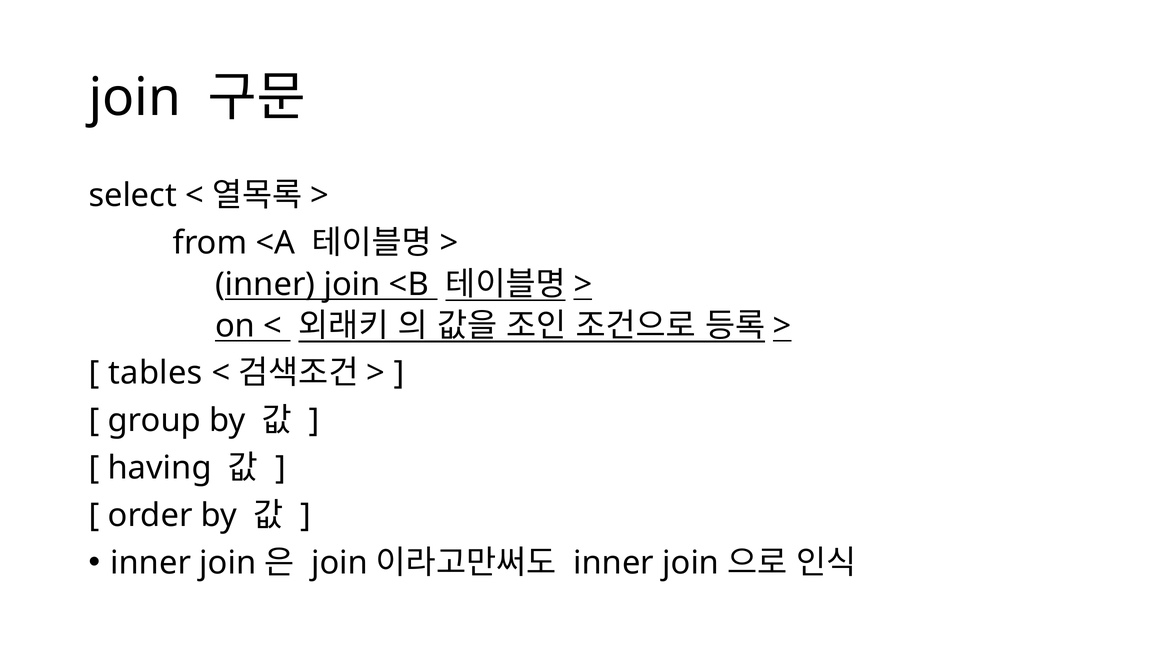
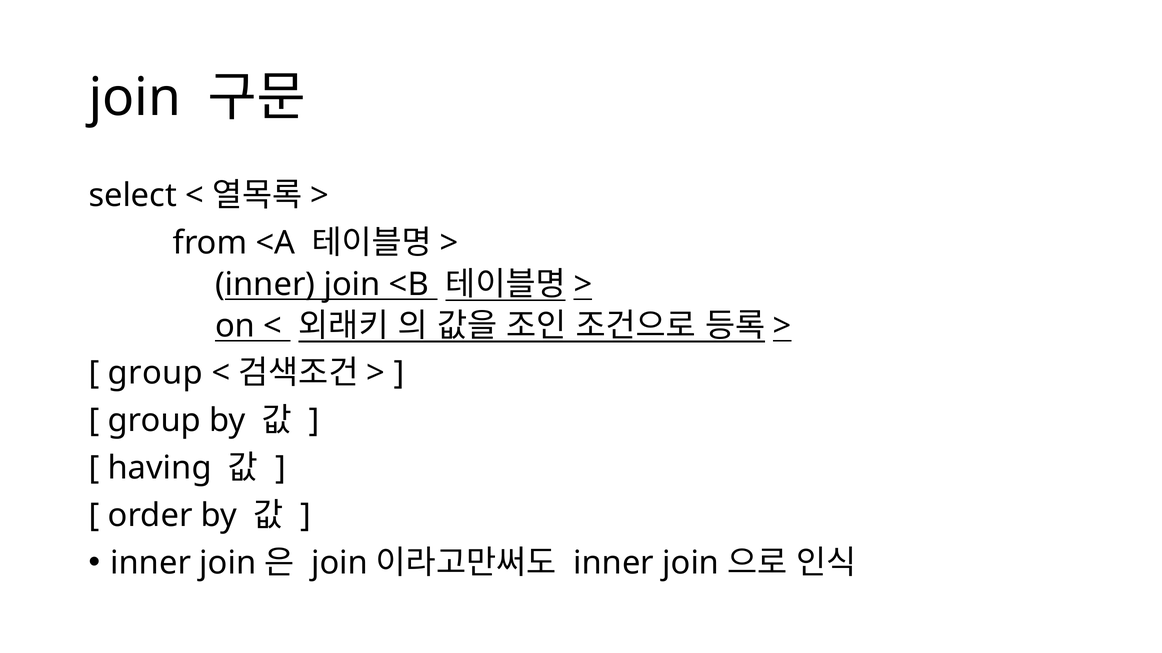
tables: tables -> group (155, 373)
